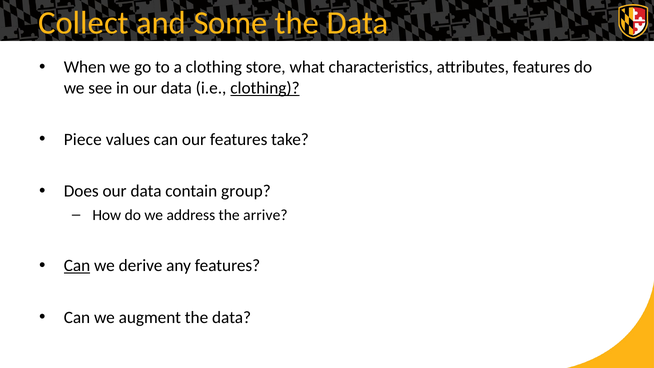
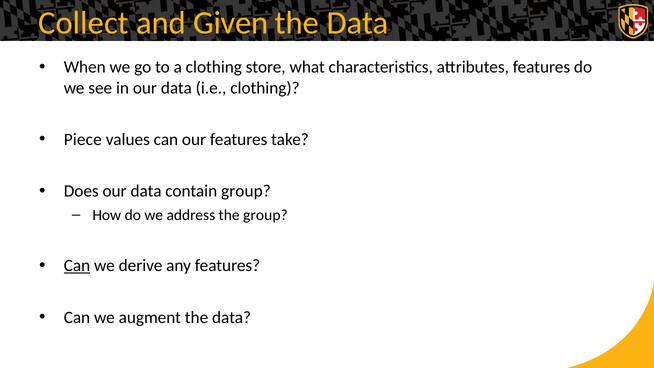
Some: Some -> Given (231, 23)
clothing underline: present -> none (265, 88)
the arrive: arrive -> group (265, 215)
